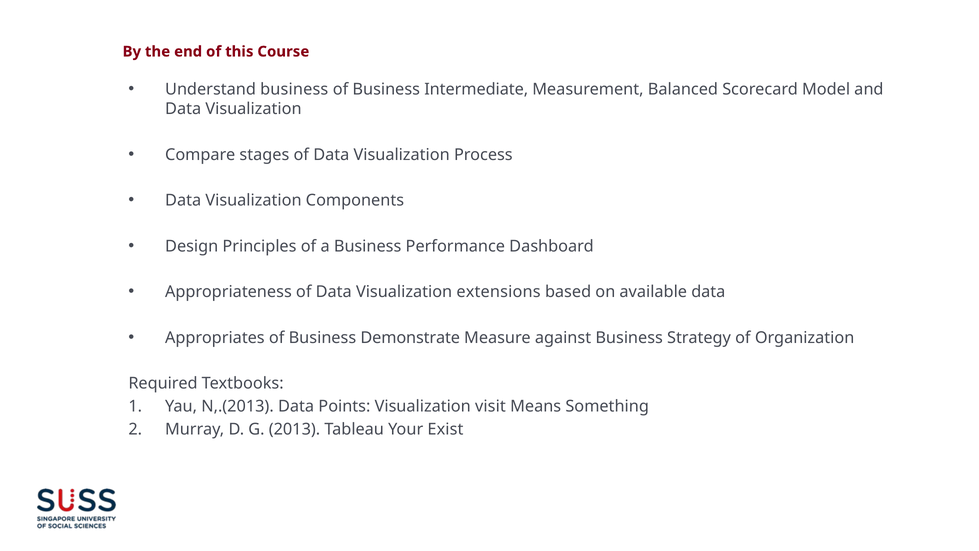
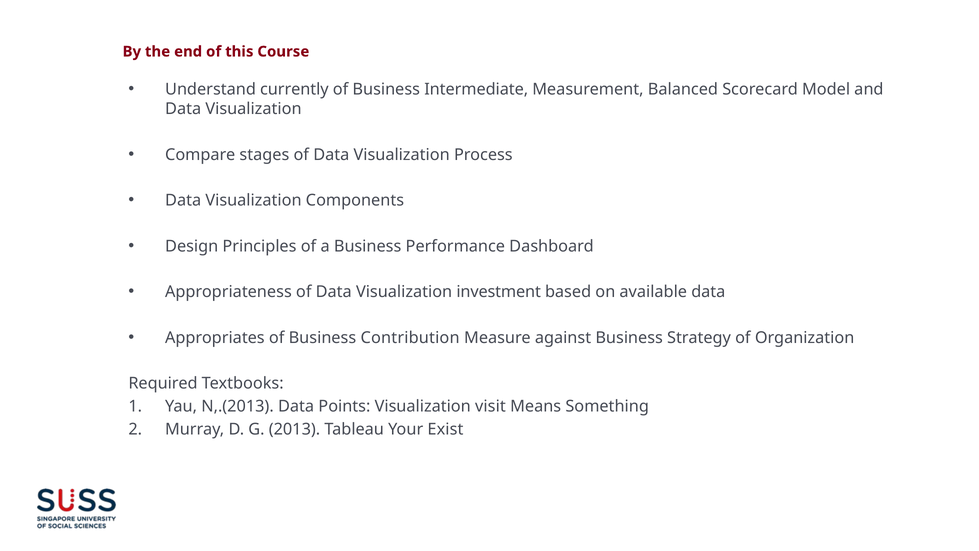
Understand business: business -> currently (294, 89)
extensions: extensions -> investment (499, 292)
Demonstrate: Demonstrate -> Contribution (410, 338)
